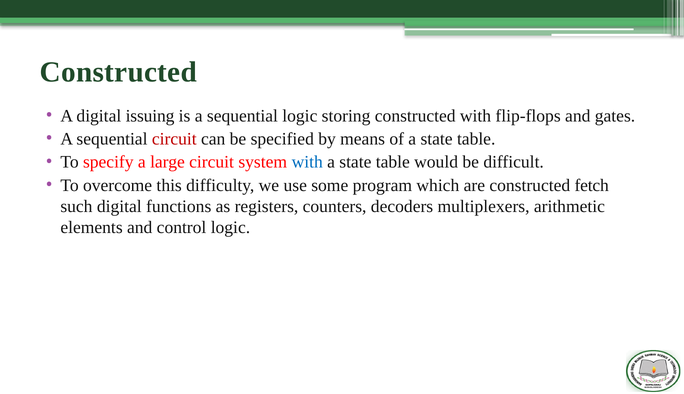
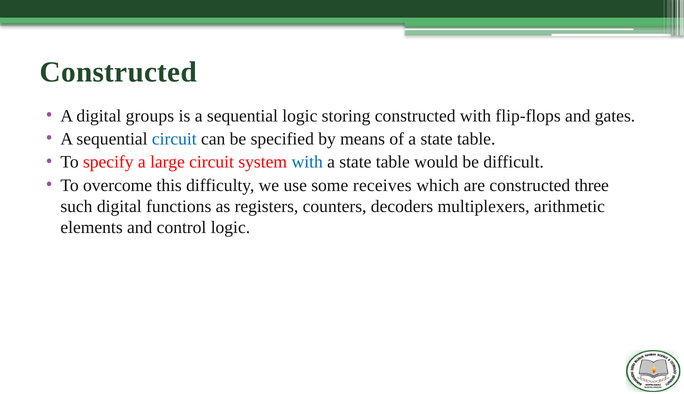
issuing: issuing -> groups (150, 116)
circuit colour: red -> blue (174, 139)
program: program -> receives (382, 186)
fetch: fetch -> three (592, 186)
